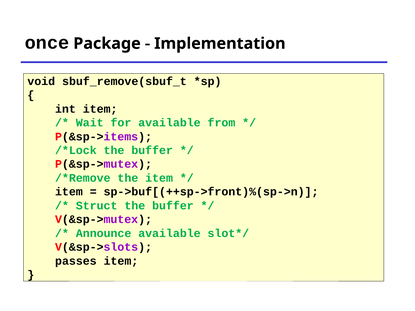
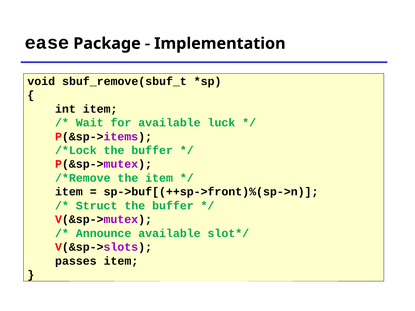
once: once -> ease (47, 43)
from: from -> luck (221, 123)
